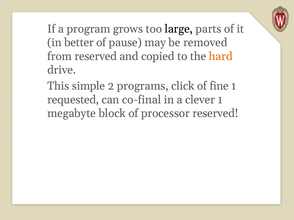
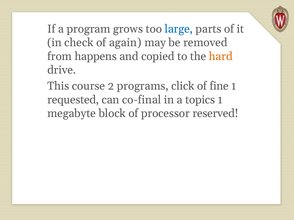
large colour: black -> blue (179, 29)
better: better -> check (79, 43)
pause: pause -> again (125, 43)
from reserved: reserved -> happens (96, 56)
simple: simple -> course (88, 86)
clever: clever -> topics (200, 100)
